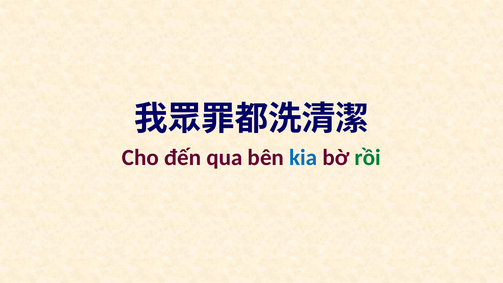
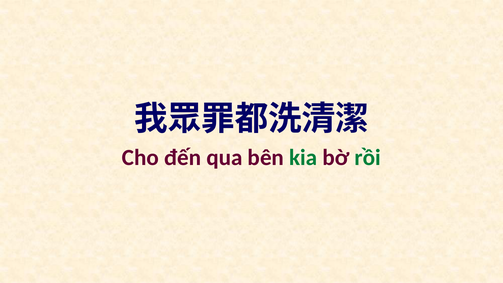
kia colour: blue -> green (303, 157)
